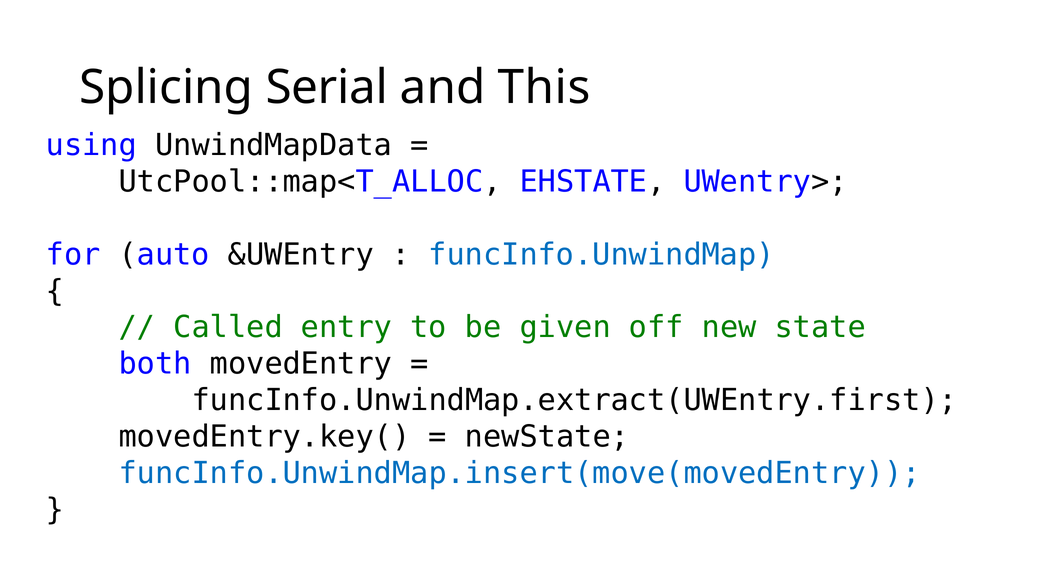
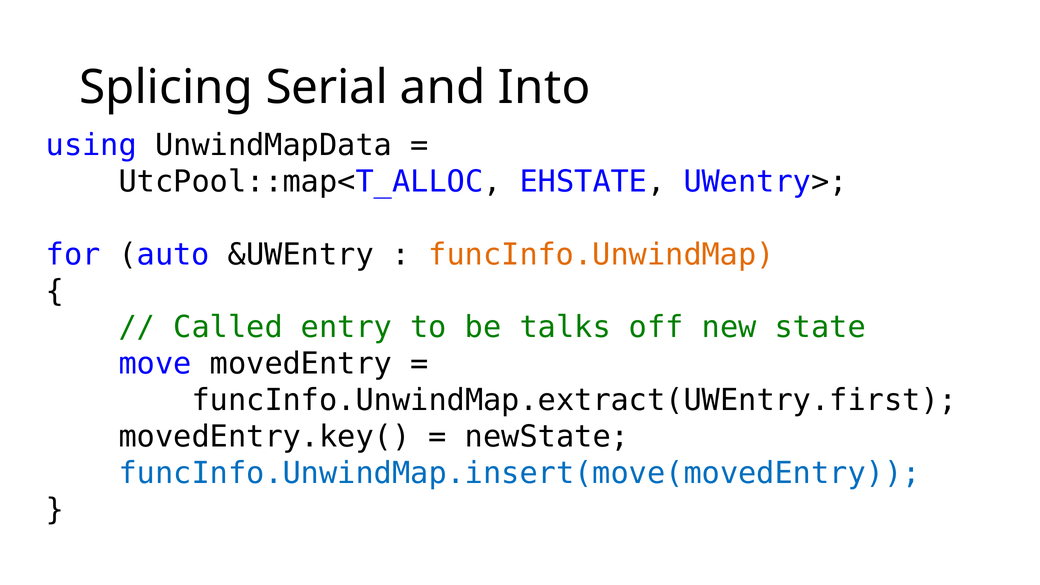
This: This -> Into (544, 87)
funcInfo.UnwindMap colour: blue -> orange (602, 255)
given: given -> talks (565, 327)
both: both -> move (155, 364)
